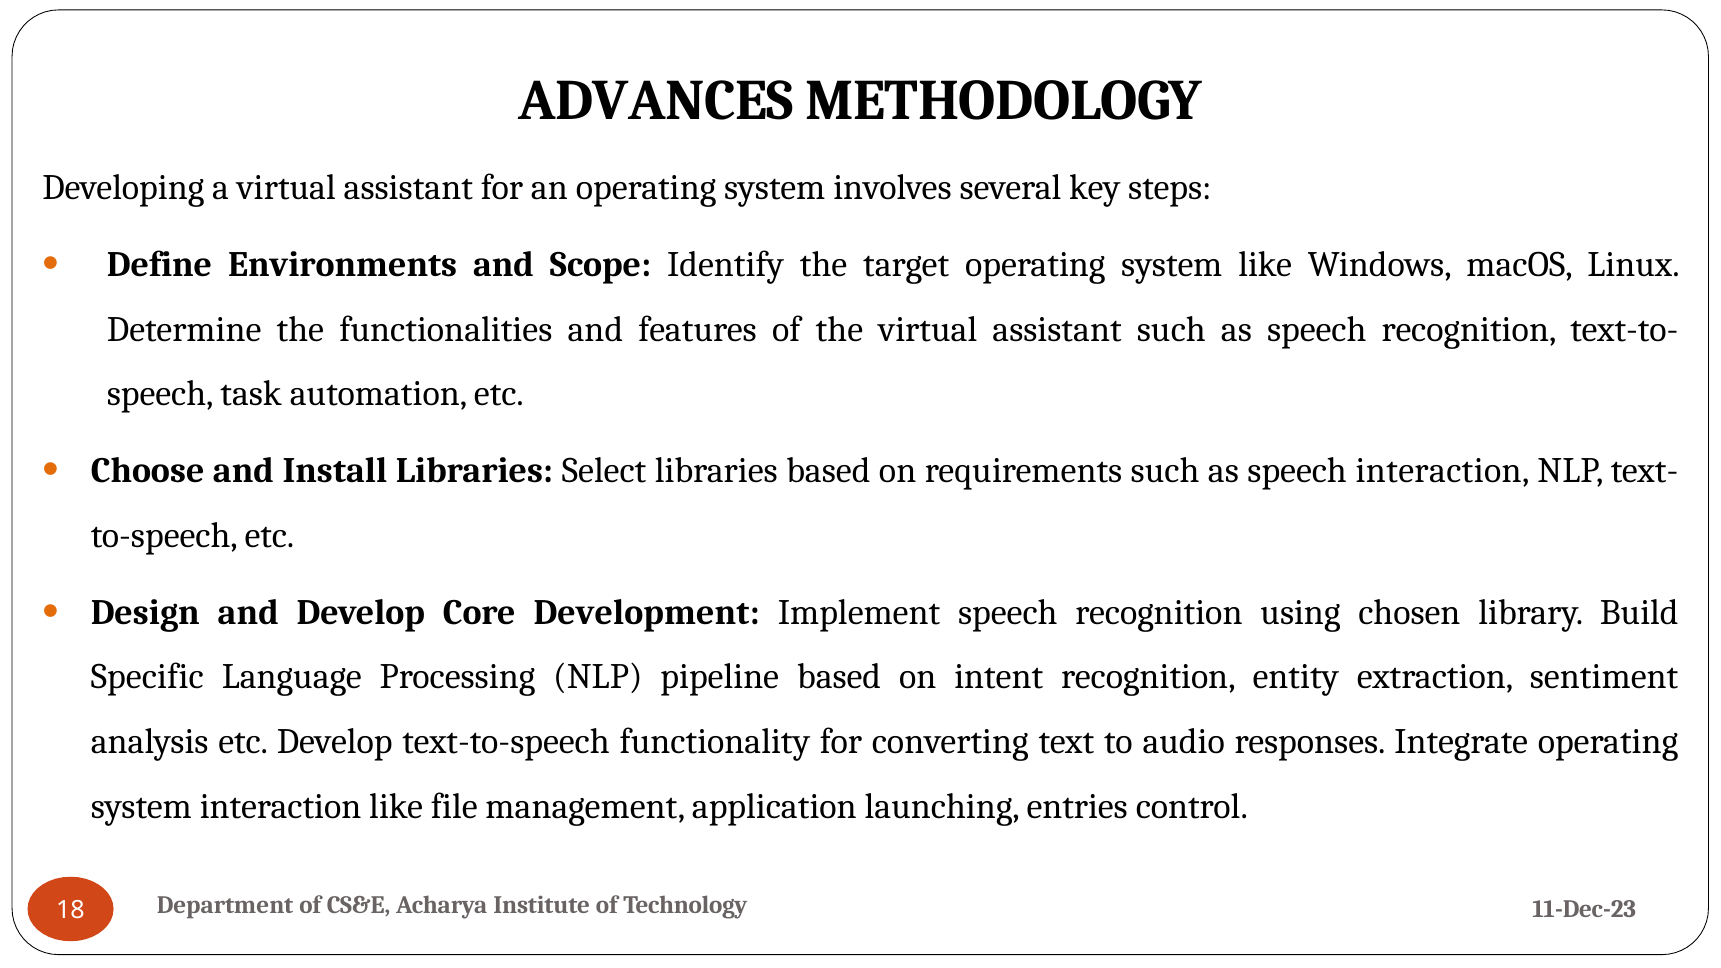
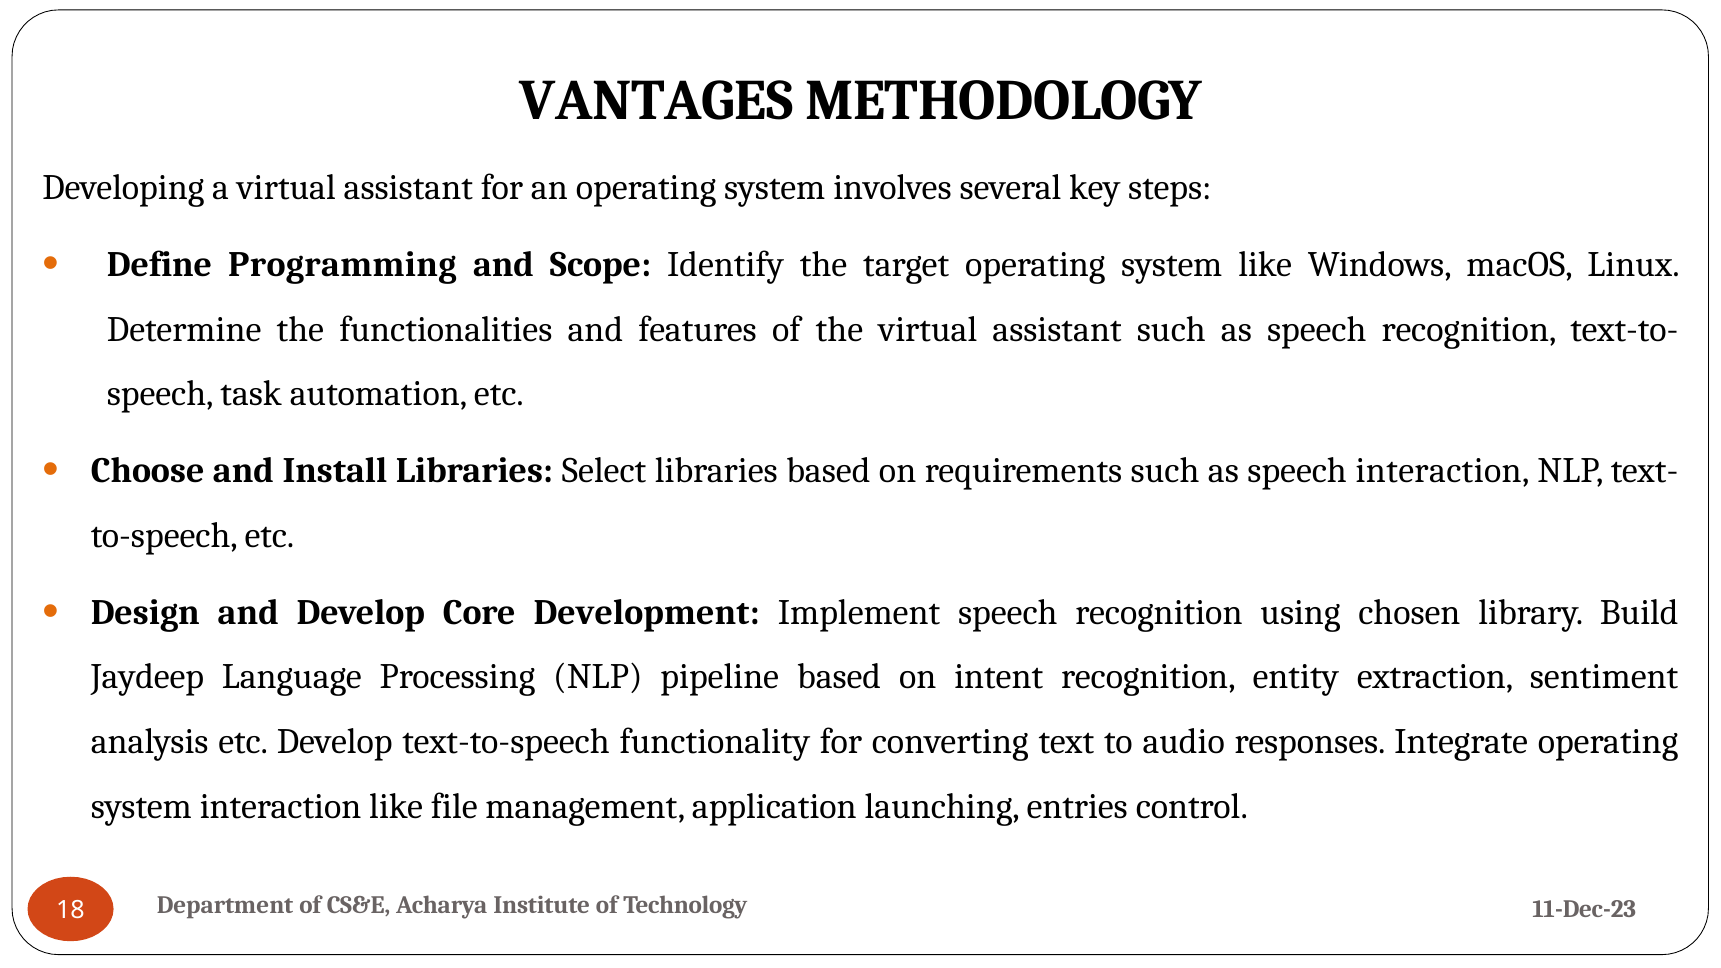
ADVANCES: ADVANCES -> VANTAGES (656, 101)
Environments: Environments -> Programming (342, 265)
Specific: Specific -> Jaydeep (147, 677)
